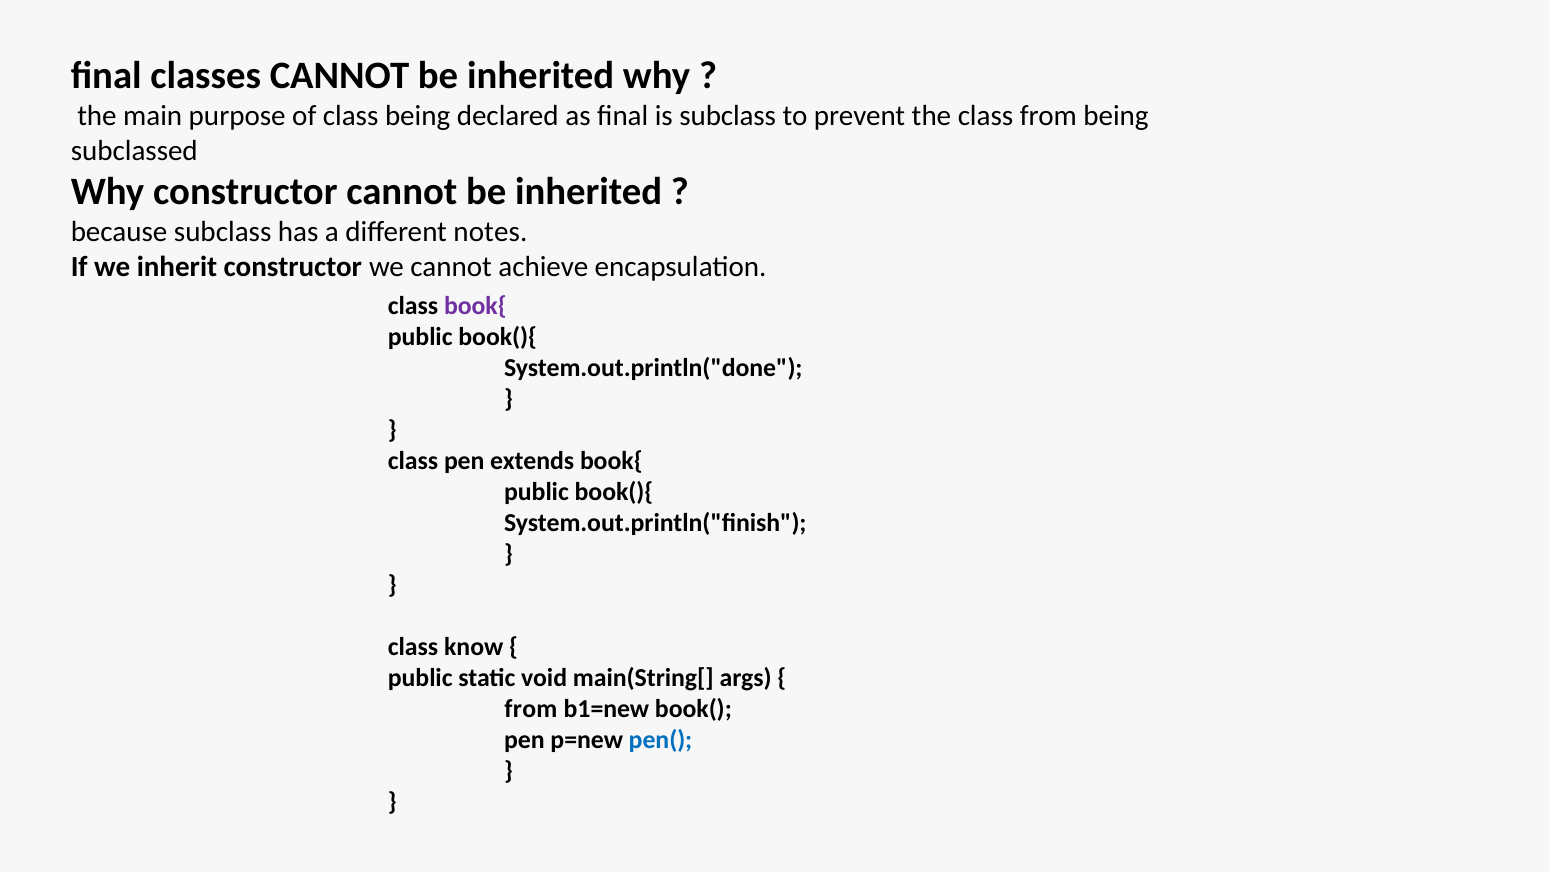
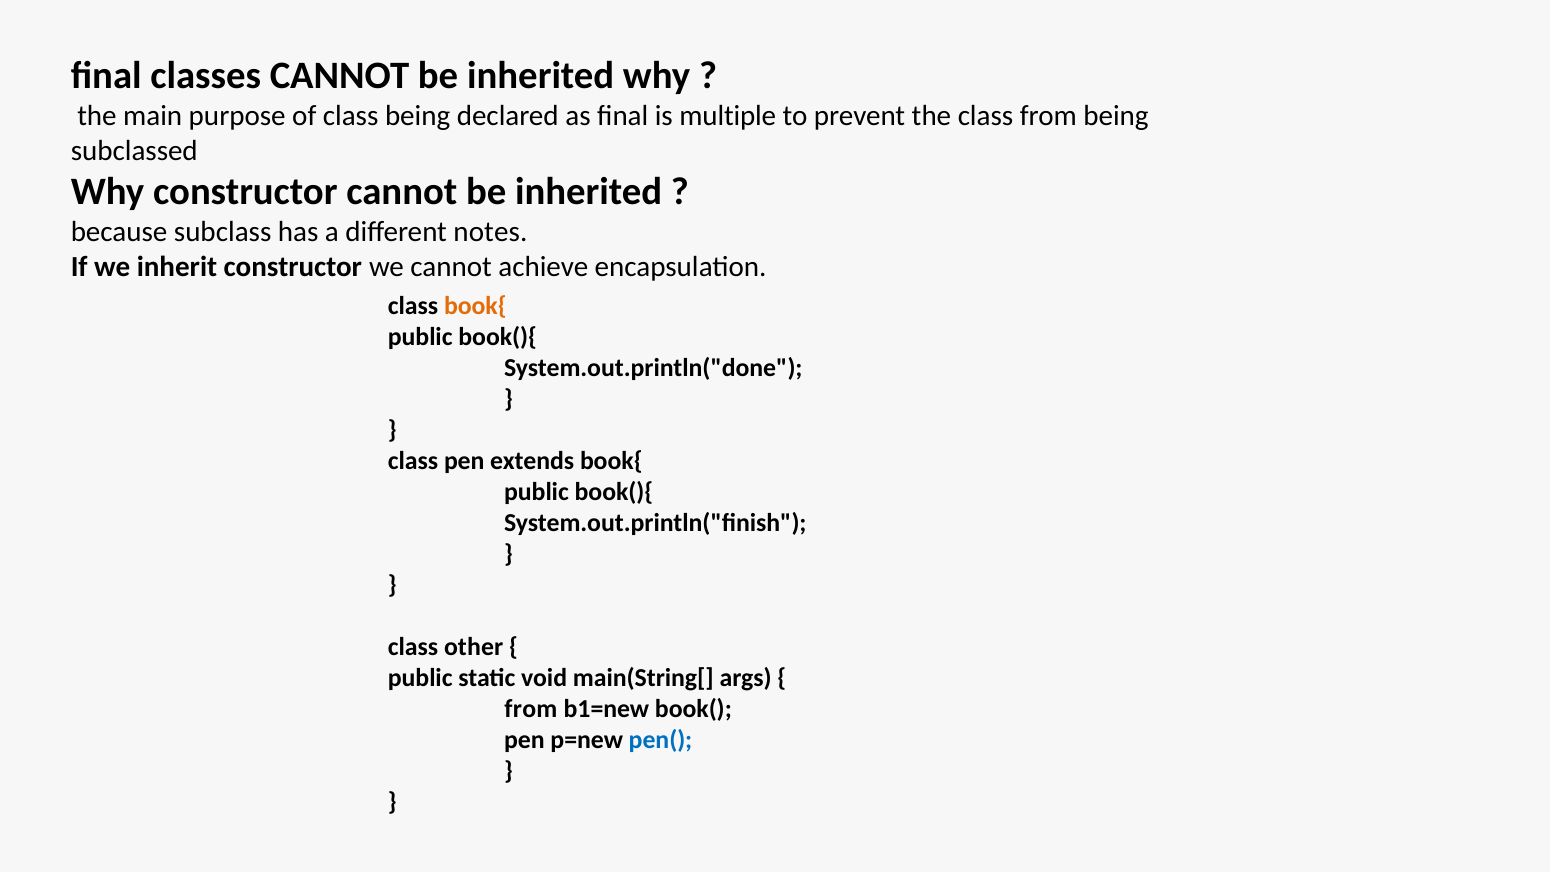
is subclass: subclass -> multiple (728, 116)
book{ colour: purple -> orange (475, 306)
know: know -> other (474, 647)
